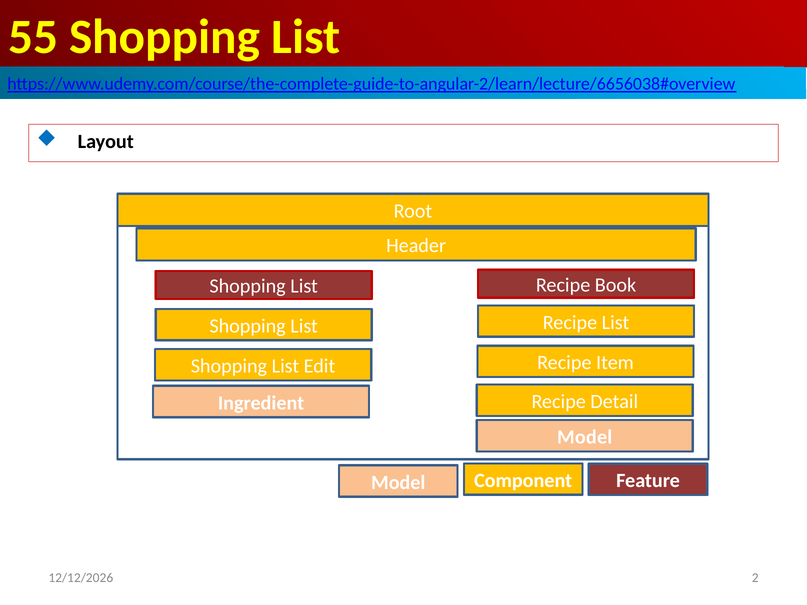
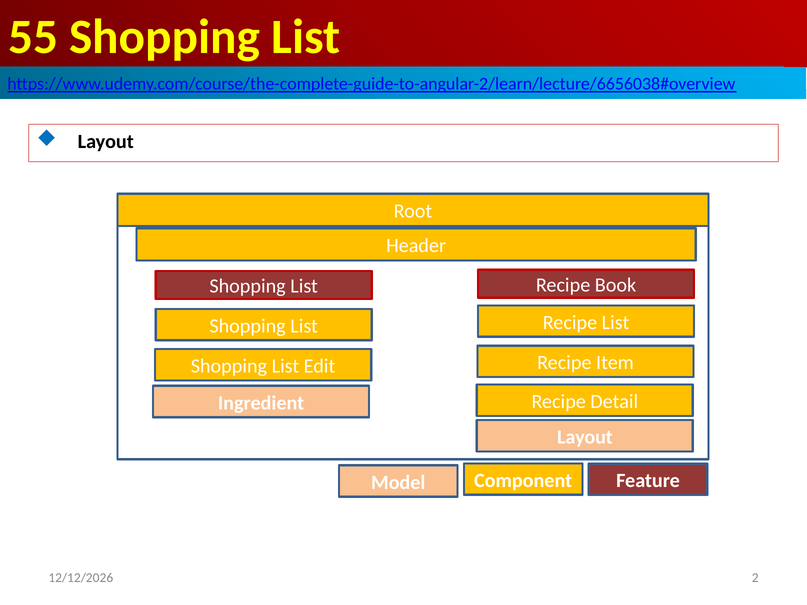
Model: Model -> Layout (585, 437)
